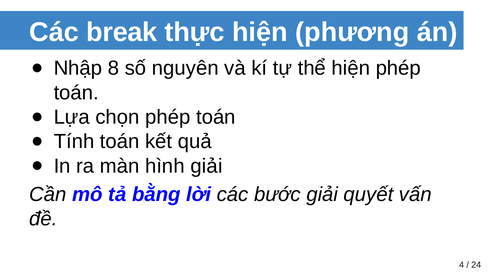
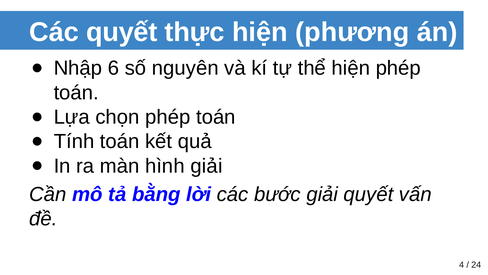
Các break: break -> quyết (122, 32)
8: 8 -> 6 (114, 68)
